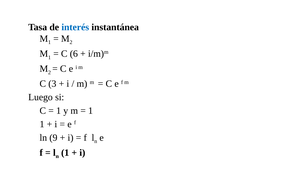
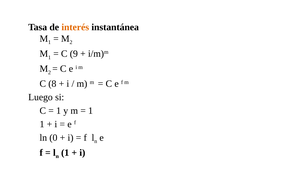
interés colour: blue -> orange (75, 27)
6: 6 -> 9 (74, 54)
3: 3 -> 8 (52, 84)
9: 9 -> 0 (53, 137)
